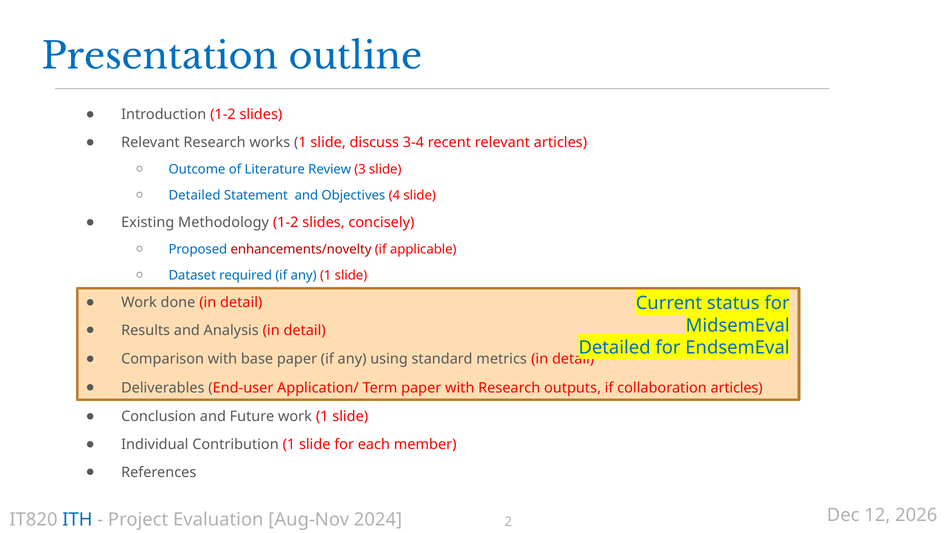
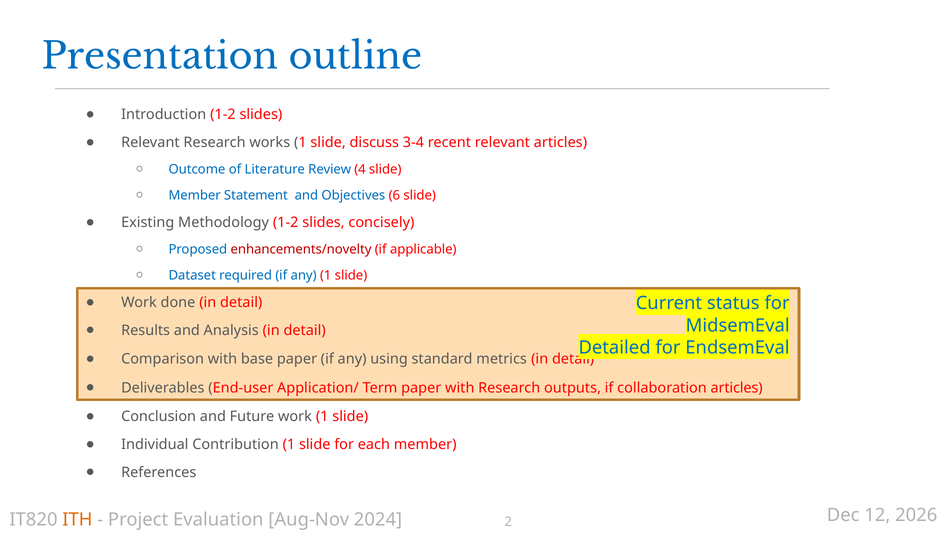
3: 3 -> 4 (360, 169)
Detailed: Detailed -> Member (195, 195)
4: 4 -> 6 (394, 195)
ITH colour: blue -> orange (77, 519)
